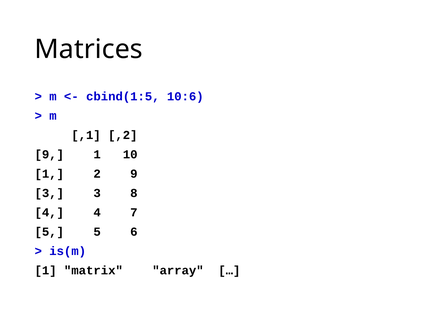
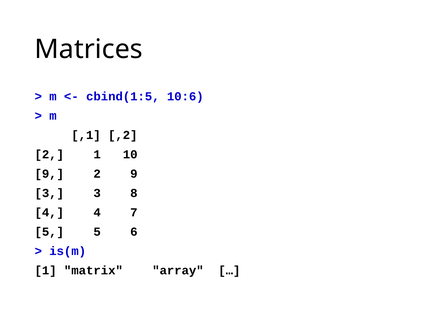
9: 9 -> 2 (49, 155)
1: 1 -> 9 (49, 174)
